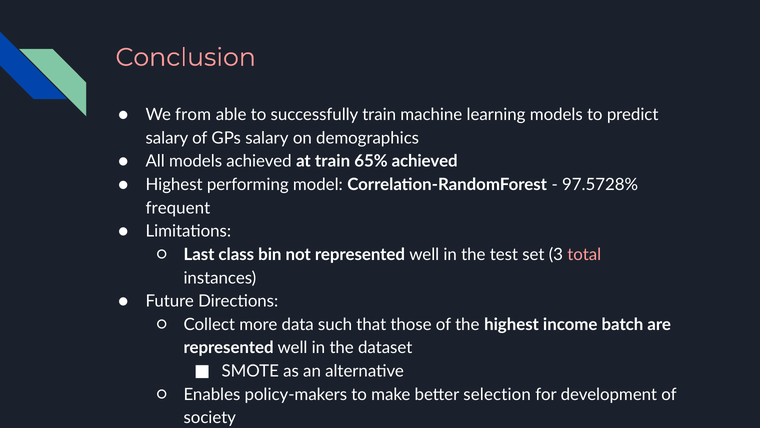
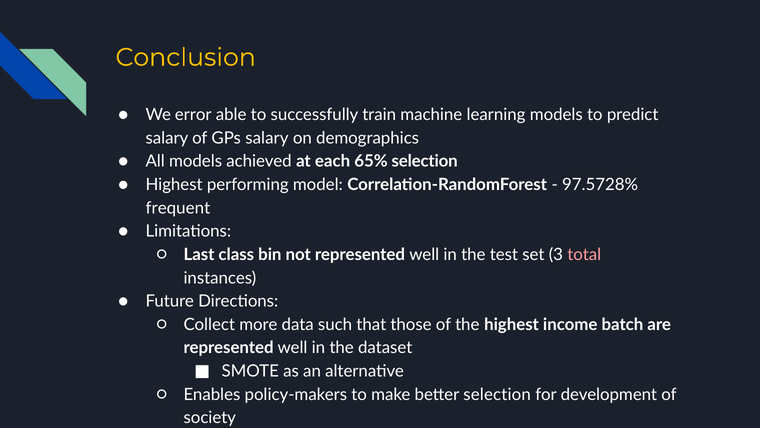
Conclusion colour: pink -> yellow (186, 57)
from: from -> error (193, 115)
at train: train -> each (333, 161)
65% achieved: achieved -> selection (425, 161)
